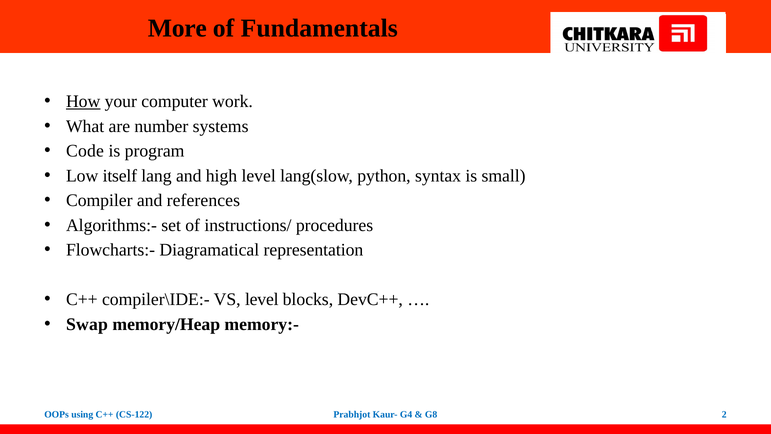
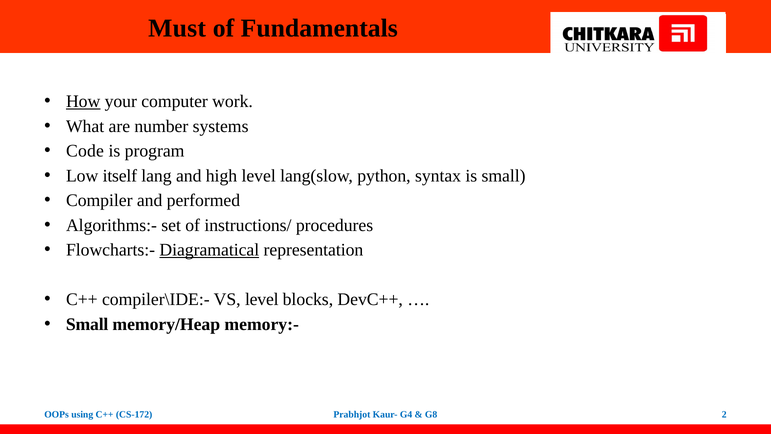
More: More -> Must (177, 28)
references: references -> performed (203, 200)
Diagramatical underline: none -> present (209, 250)
Swap: Swap -> Small (87, 324)
CS-122: CS-122 -> CS-172 (134, 414)
